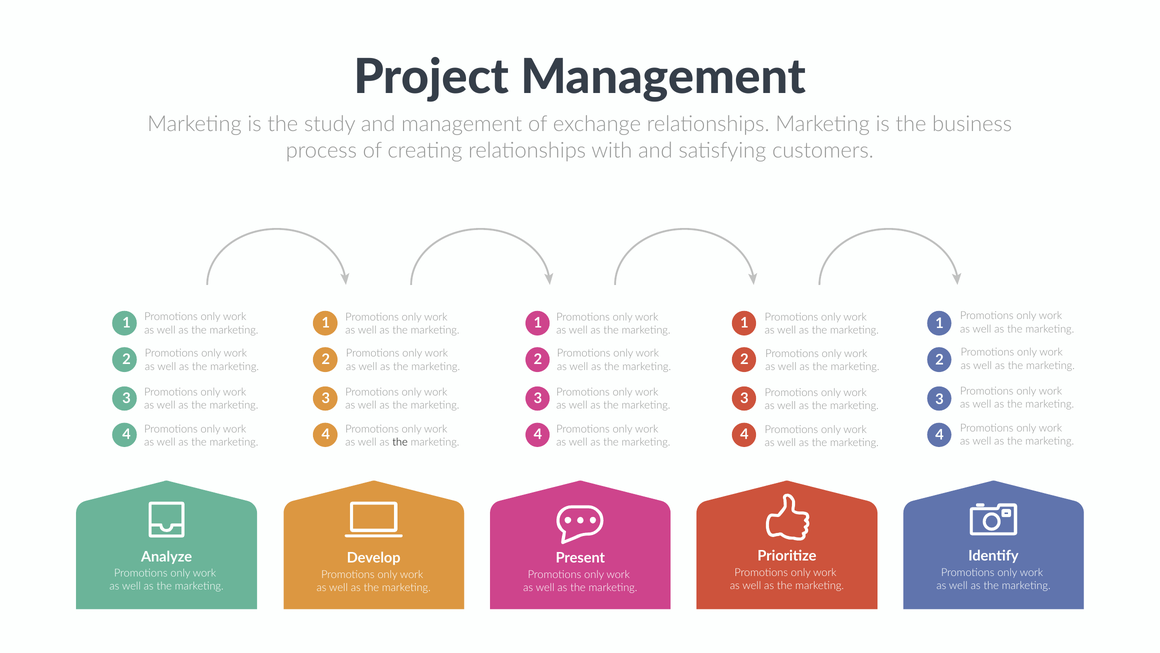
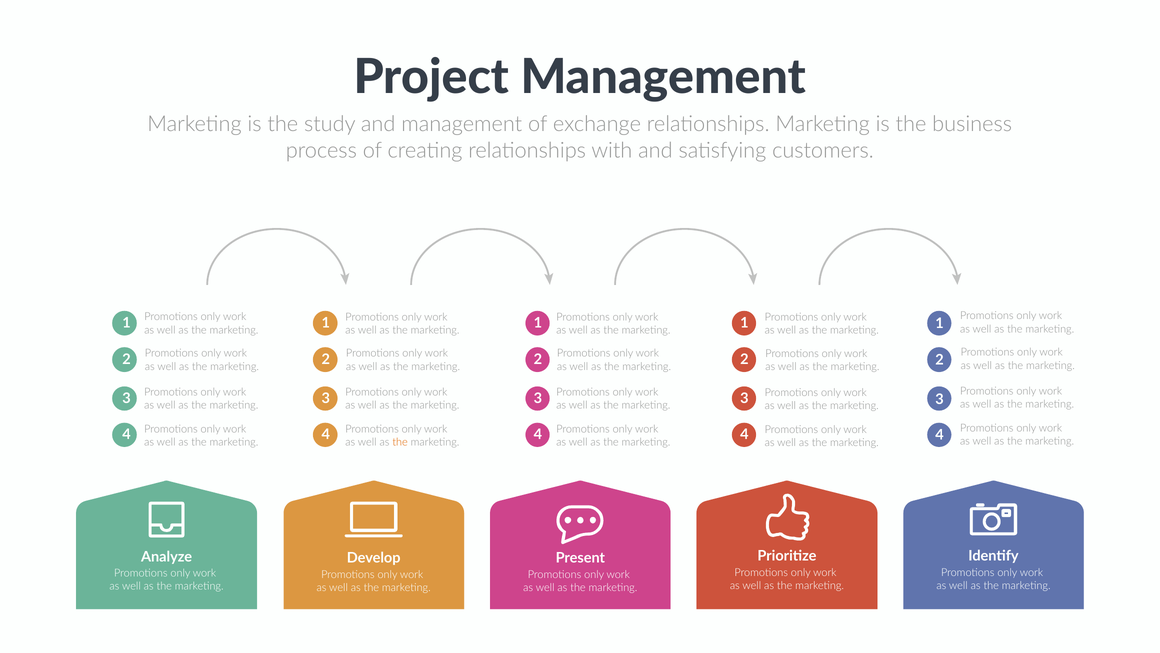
the colour: black -> orange (400, 442)
